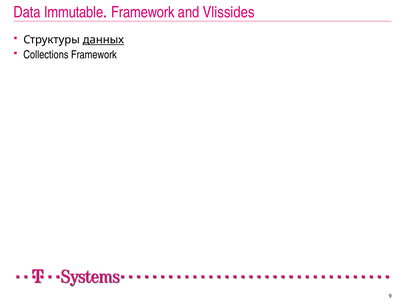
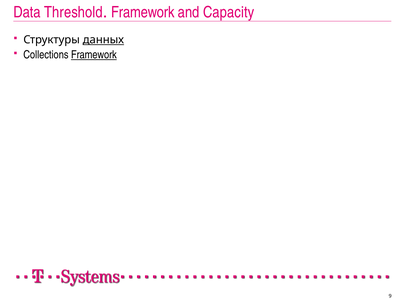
Immutable: Immutable -> Threshold (74, 12)
Vlissides: Vlissides -> Capacity (229, 12)
Framework underline: none -> present (94, 55)
